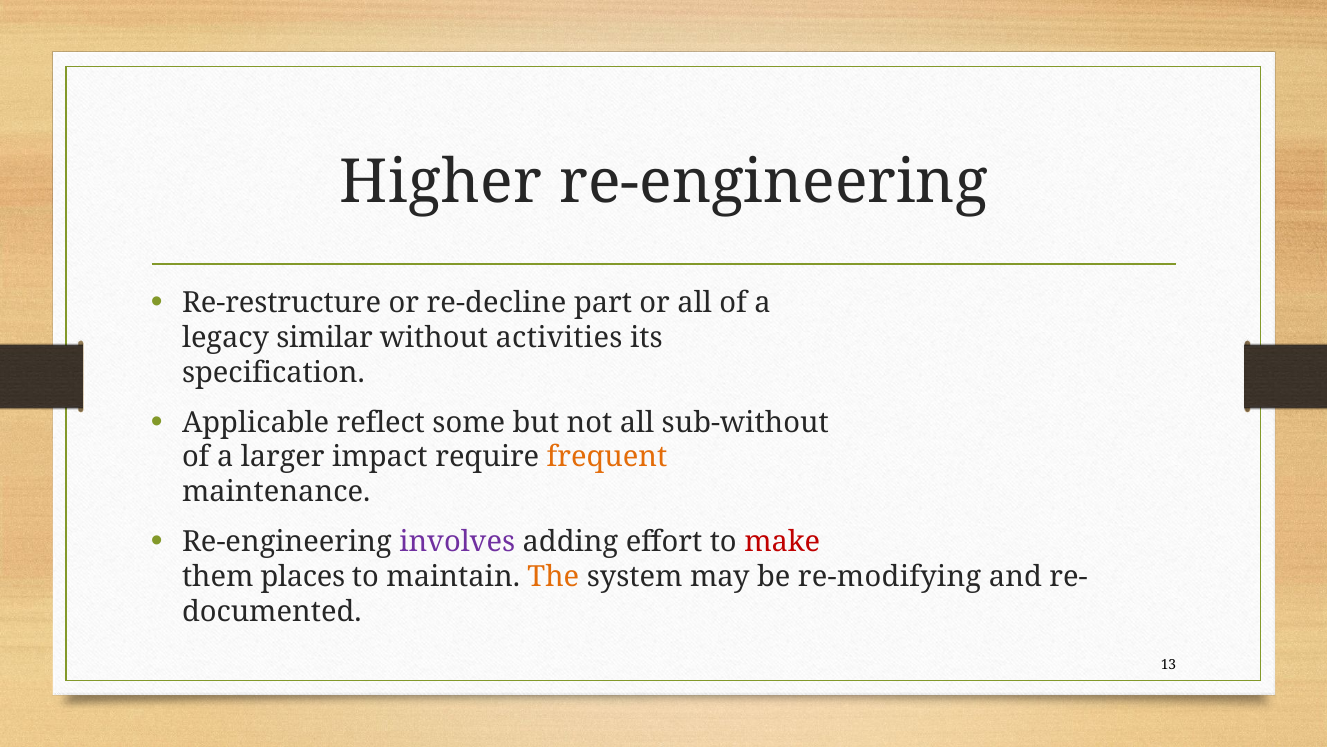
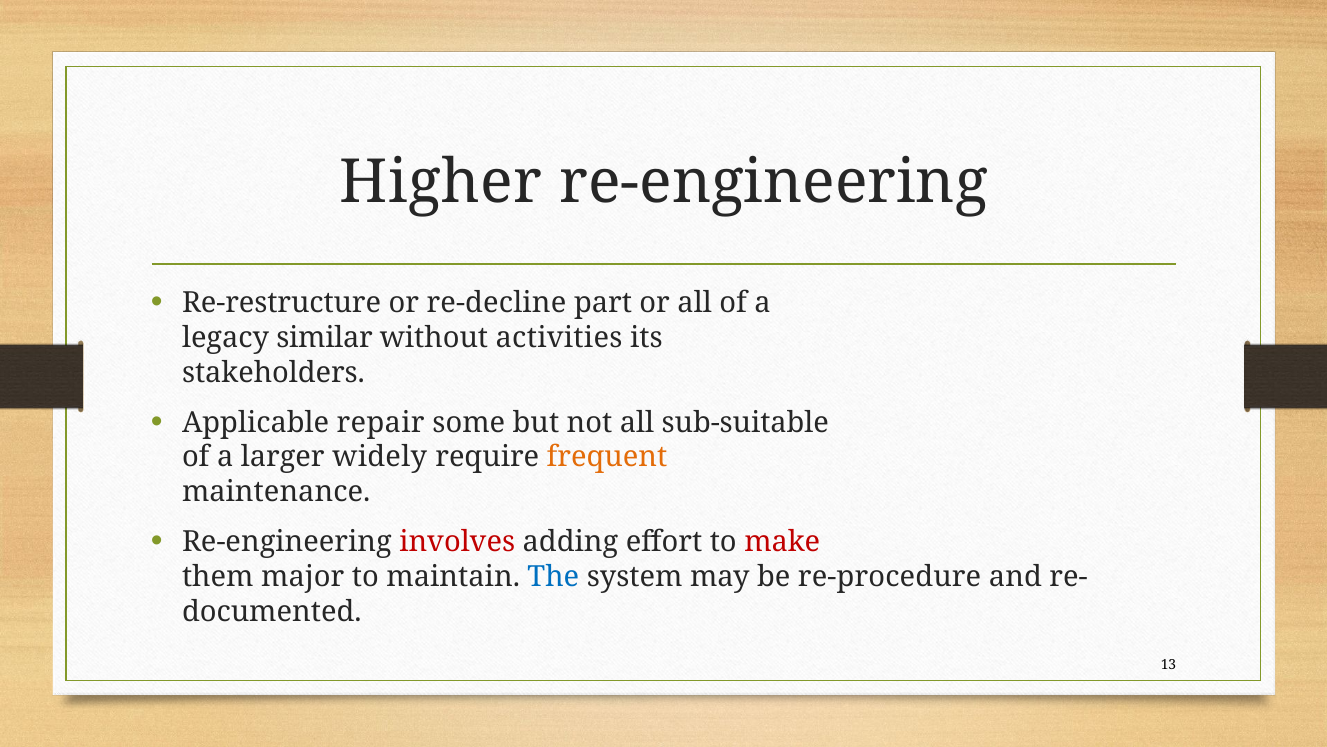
specification: specification -> stakeholders (274, 372)
reflect: reflect -> repair (381, 422)
sub-without: sub-without -> sub-suitable (745, 422)
impact: impact -> widely (380, 457)
involves colour: purple -> red (457, 542)
places: places -> major (303, 576)
The colour: orange -> blue (553, 576)
re-modifying: re-modifying -> re-procedure (890, 576)
